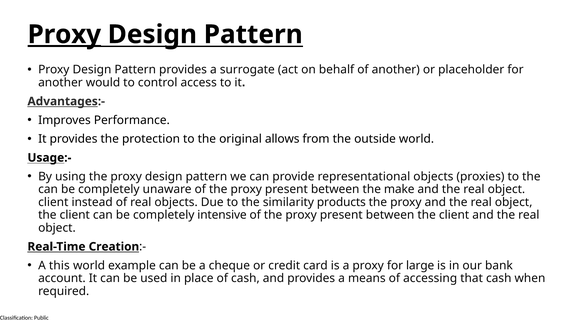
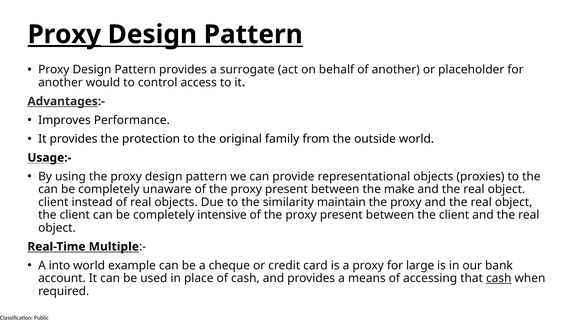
allows: allows -> family (282, 139)
products: products -> maintain (341, 202)
Creation: Creation -> Multiple (114, 247)
this: this -> into (59, 266)
cash underline: none -> present (499, 278)
